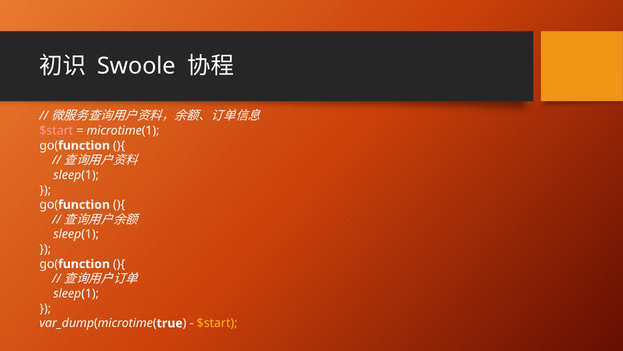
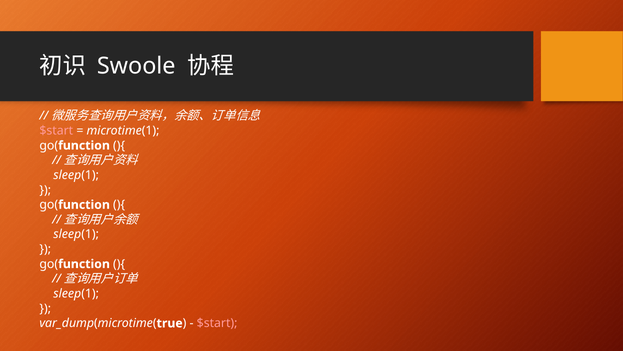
$start colour: yellow -> pink (217, 323)
